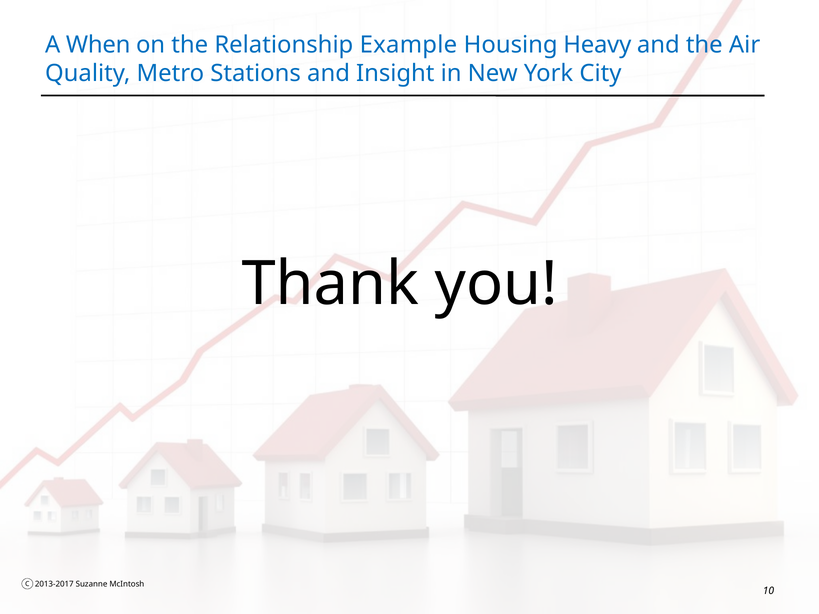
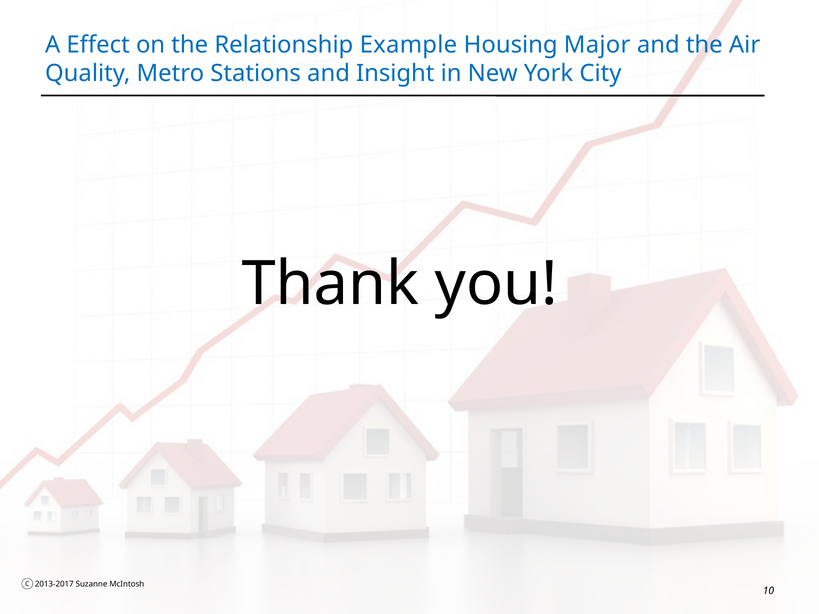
When: When -> Effect (98, 45)
Heavy: Heavy -> Major (597, 45)
